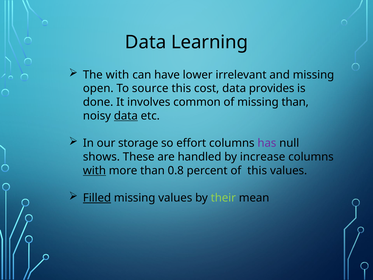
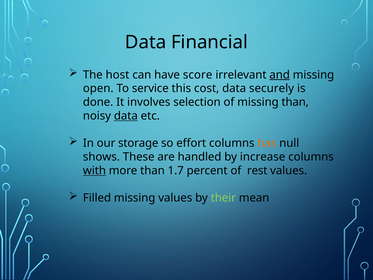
Learning: Learning -> Financial (210, 42)
The with: with -> host (117, 75)
lower: lower -> score (198, 75)
and underline: none -> present (280, 75)
source: source -> service (150, 88)
provides: provides -> securely (272, 88)
common: common -> selection (197, 102)
has colour: purple -> orange (267, 143)
0.8: 0.8 -> 1.7 (176, 170)
of this: this -> rest (257, 170)
Filled underline: present -> none (97, 198)
